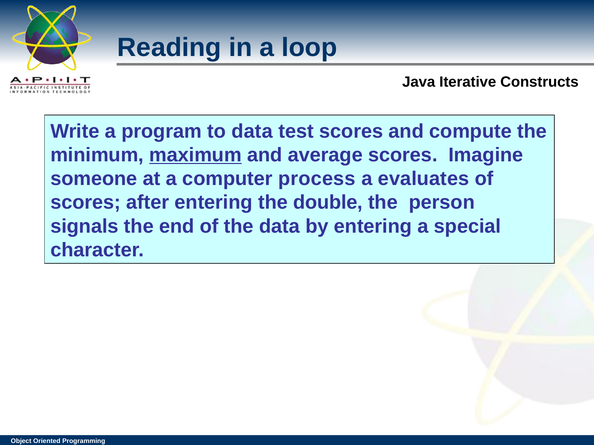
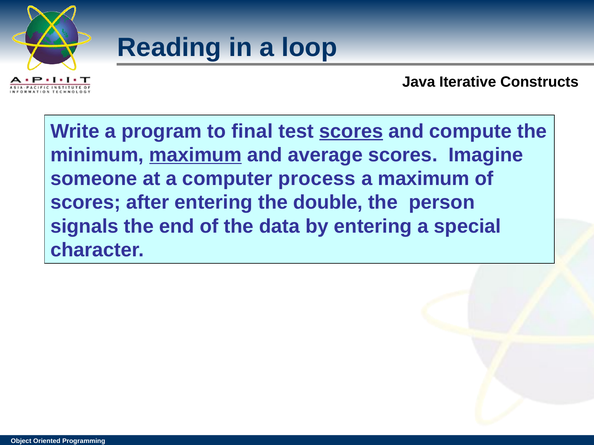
to data: data -> final (252, 131)
scores underline: none -> present (351, 131)
a evaluates: evaluates -> maximum (424, 179)
